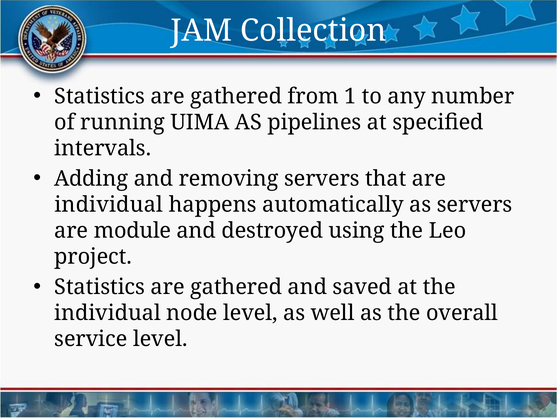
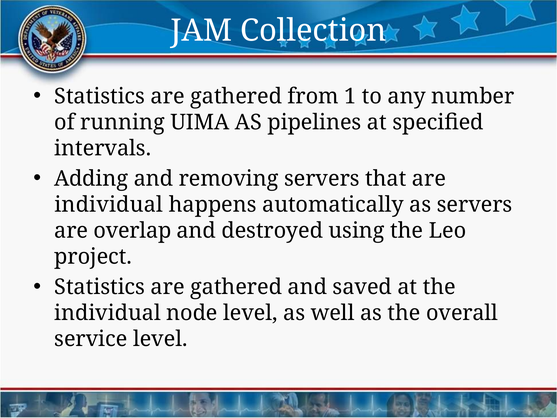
module: module -> overlap (132, 231)
